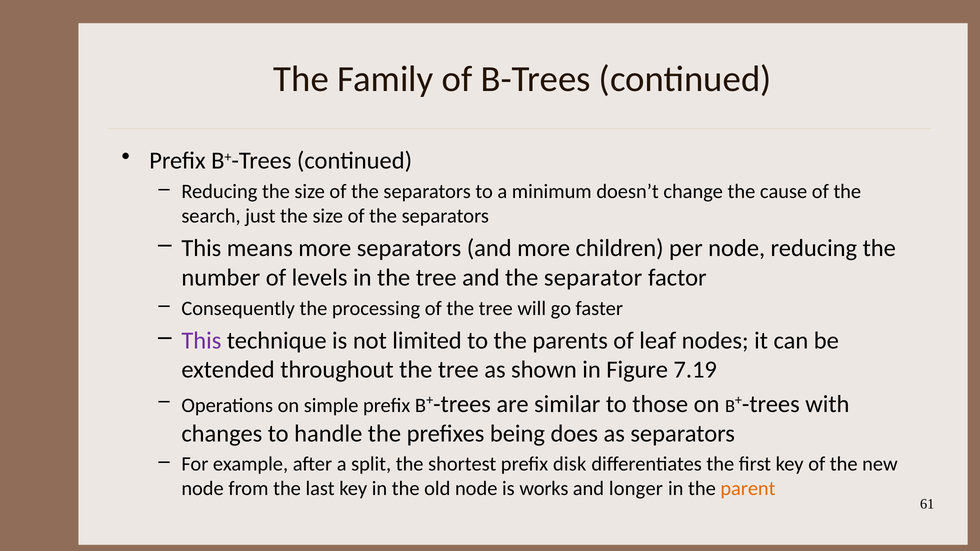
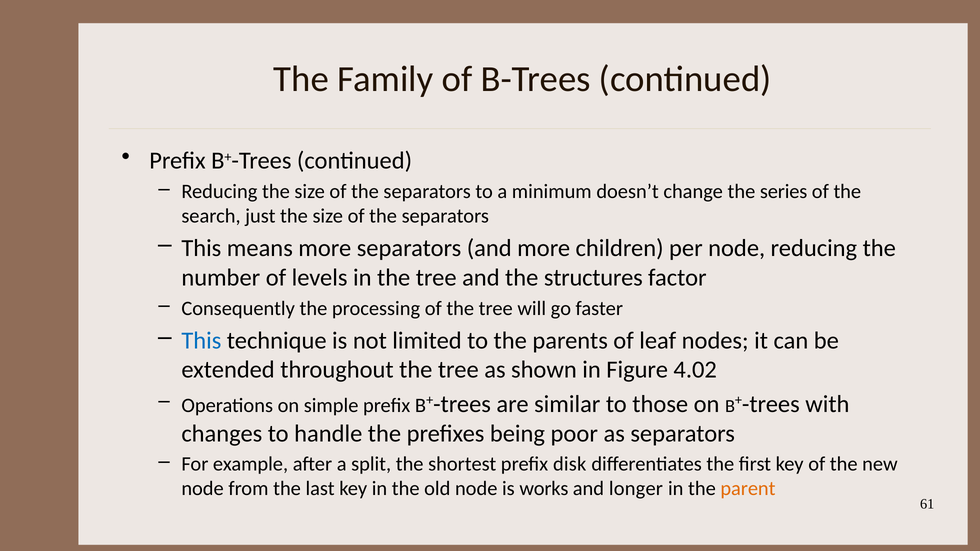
cause: cause -> series (784, 192)
separator: separator -> structures (593, 278)
This colour: purple -> blue (201, 341)
7.19: 7.19 -> 4.02 (695, 370)
does: does -> poor (574, 434)
